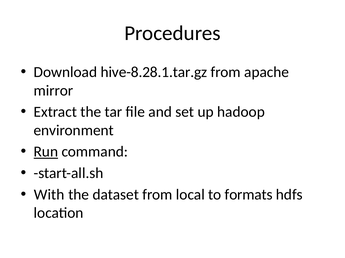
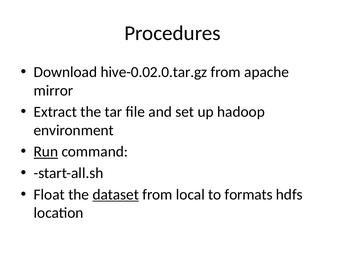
hive-8.28.1.tar.gz: hive-8.28.1.tar.gz -> hive-0.02.0.tar.gz (154, 72)
With: With -> Float (49, 195)
dataset underline: none -> present (116, 195)
